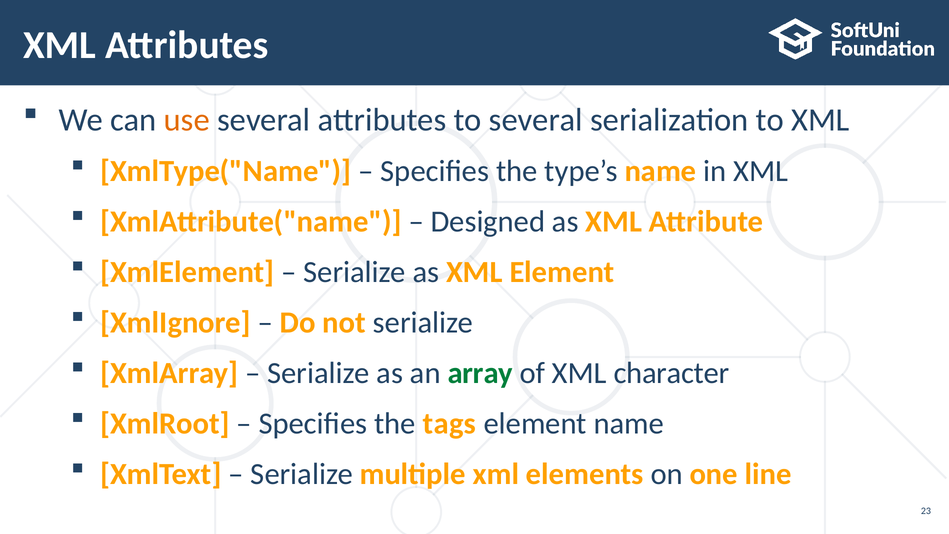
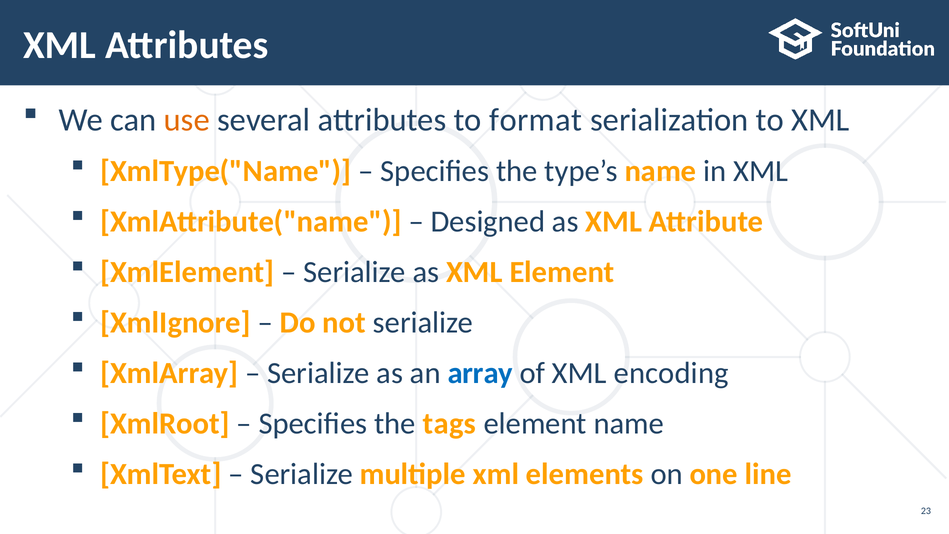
to several: several -> format (536, 120)
array colour: green -> blue (480, 373)
character: character -> encoding (671, 373)
